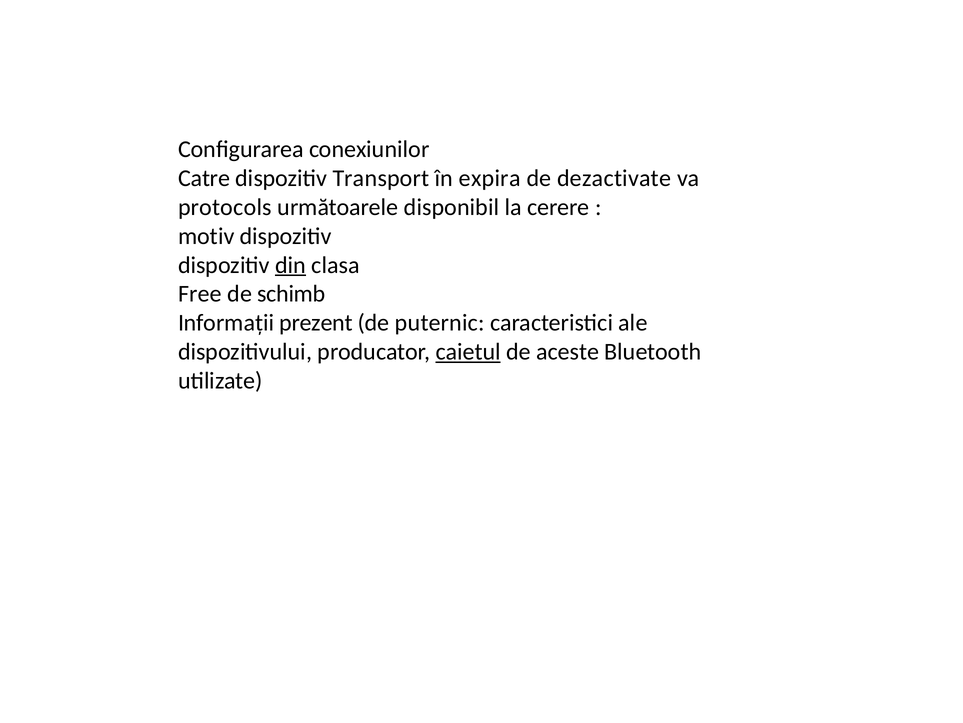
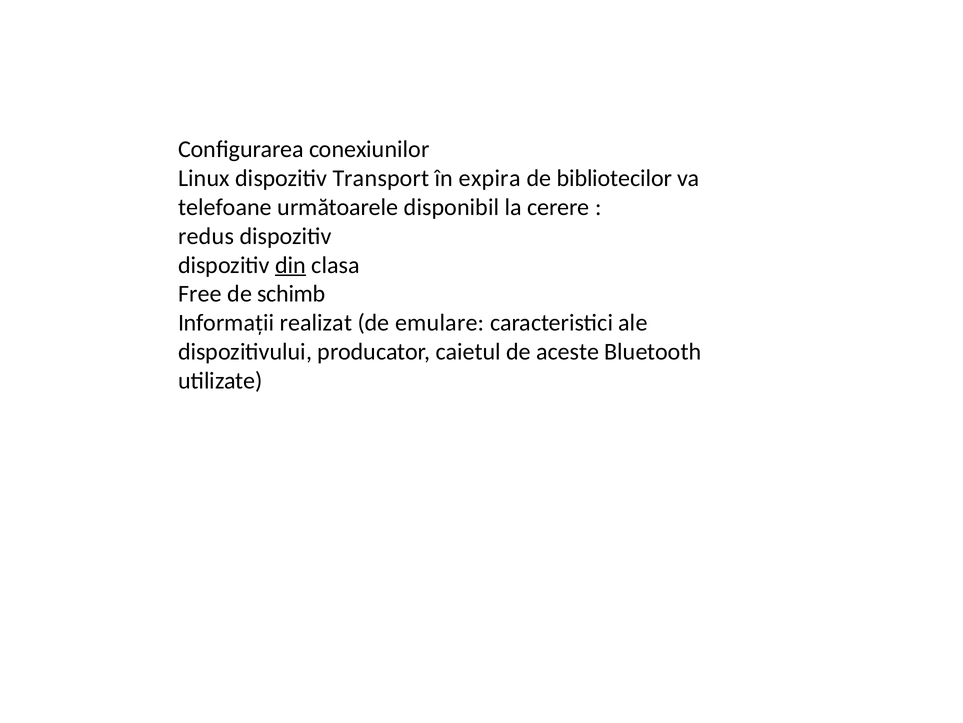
Catre: Catre -> Linux (204, 178)
dezactivate: dezactivate -> bibliotecilor (614, 178)
protocols: protocols -> telefoane (225, 207)
motiv: motiv -> redus (206, 236)
prezent: prezent -> realizat (316, 323)
puternic: puternic -> emulare (440, 323)
caietul underline: present -> none (468, 351)
